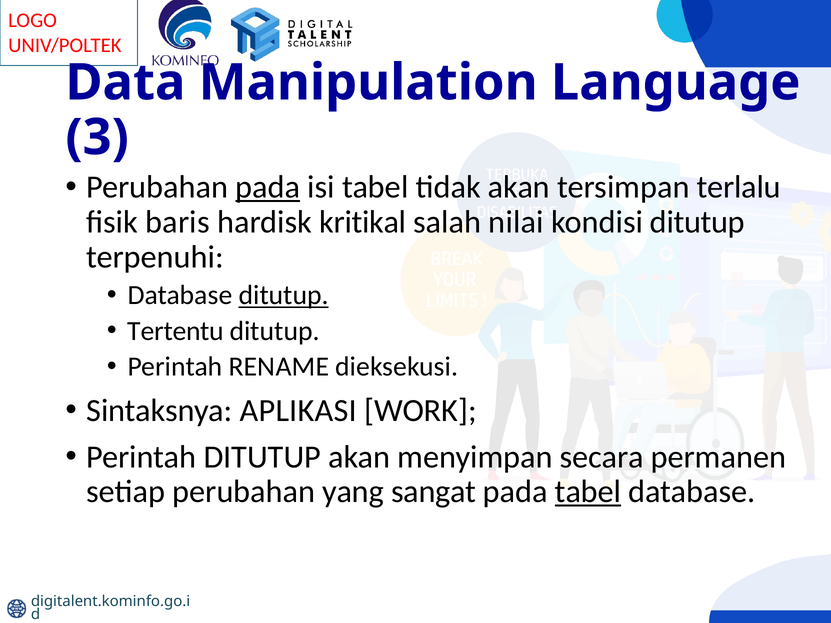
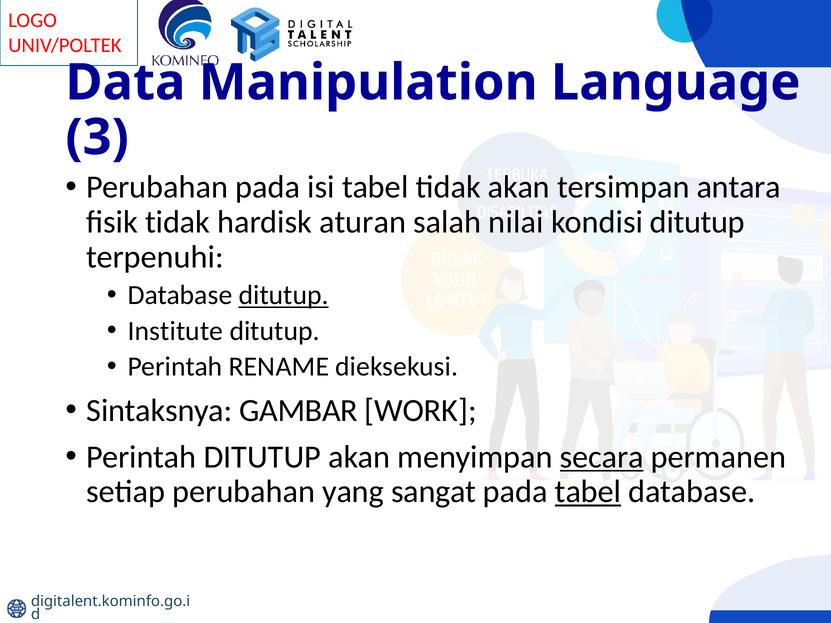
pada underline: present -> none (268, 187)
terlalu: terlalu -> antara (739, 187)
fisik baris: baris -> tidak (178, 222)
kritikal: kritikal -> aturan (363, 222)
Tertentu: Tertentu -> Institute (175, 331)
APLIKASI: APLIKASI -> GAMBAR (299, 411)
secara underline: none -> present (602, 457)
